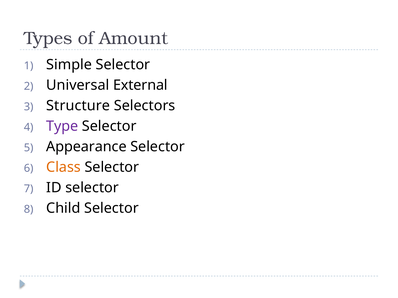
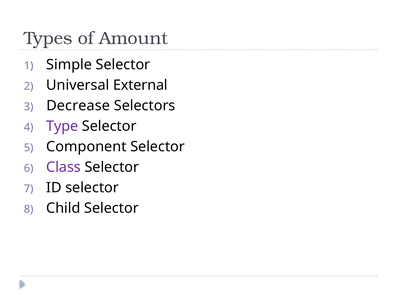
Structure: Structure -> Decrease (78, 106)
Appearance: Appearance -> Component (86, 147)
Class colour: orange -> purple (64, 167)
